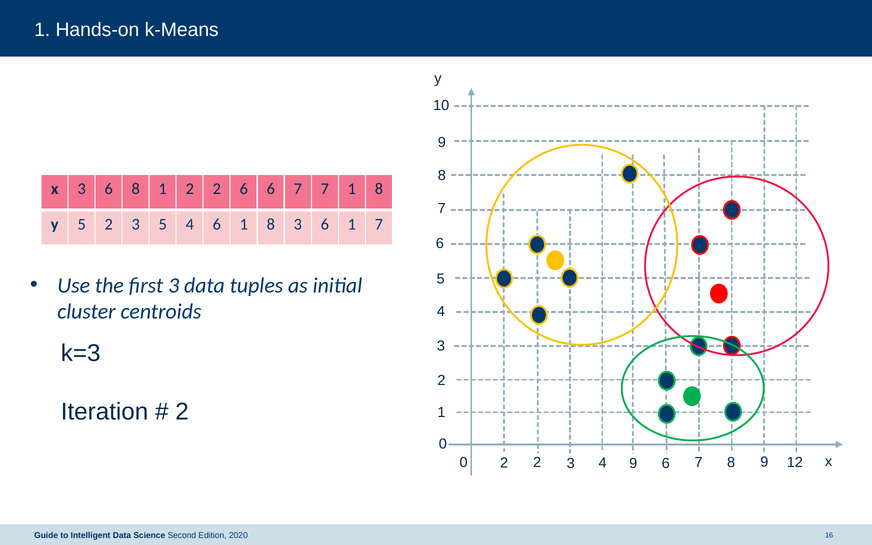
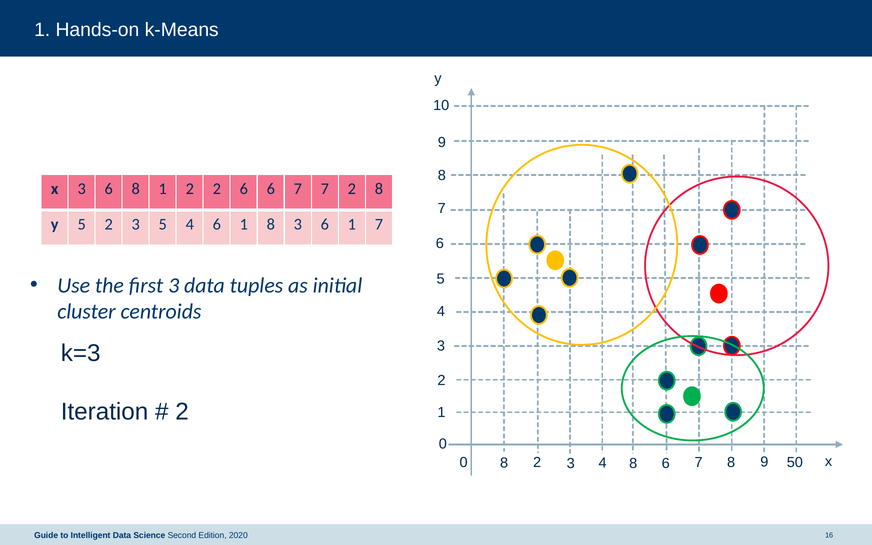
7 1: 1 -> 2 (352, 189)
0 2: 2 -> 8 (504, 463)
4 9: 9 -> 8 (633, 463)
12: 12 -> 50 (795, 462)
